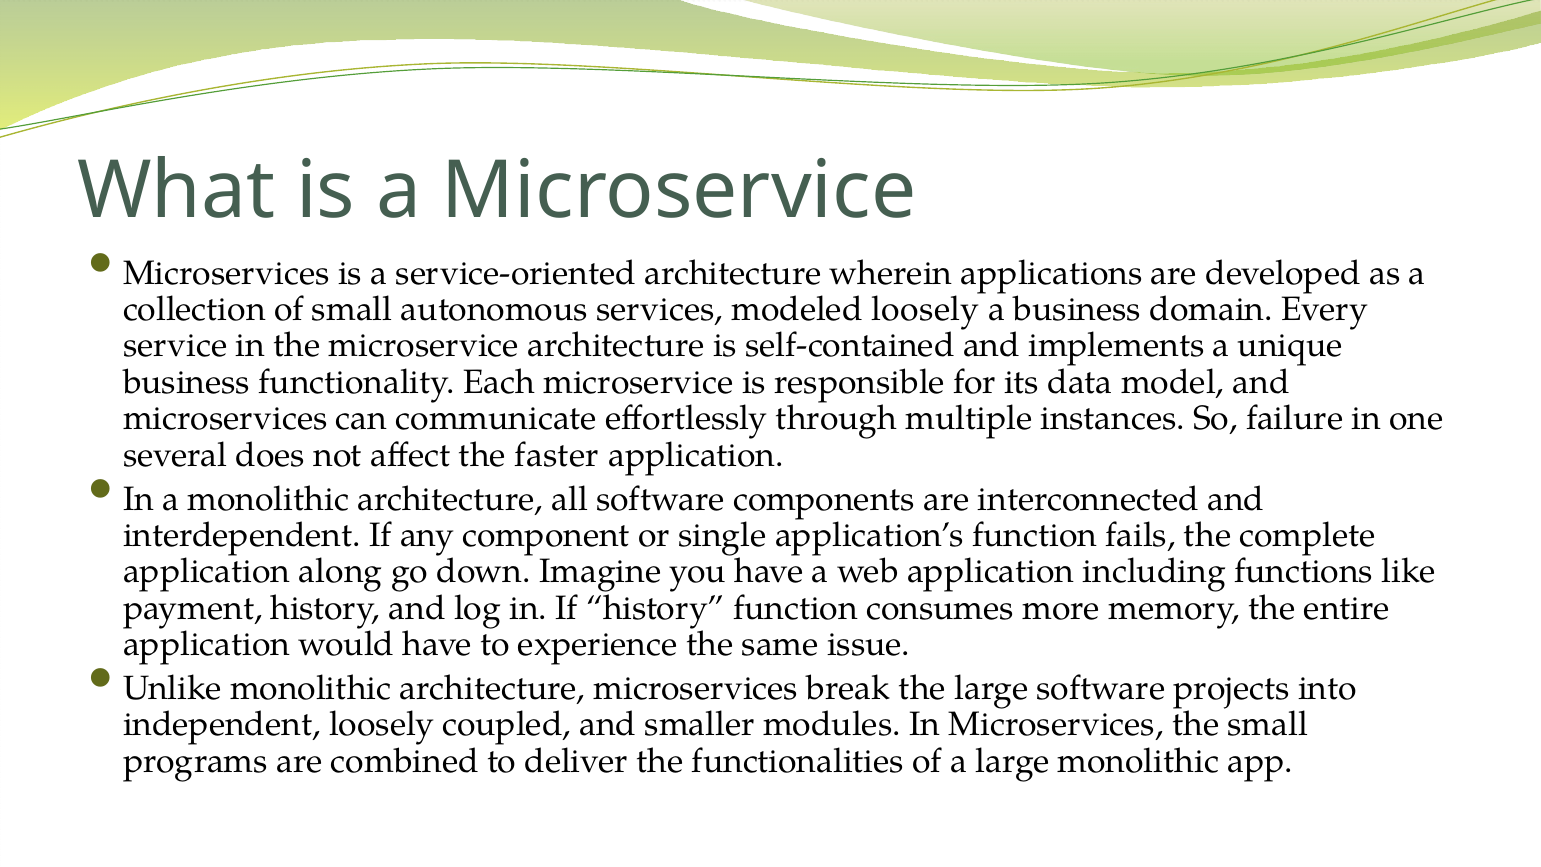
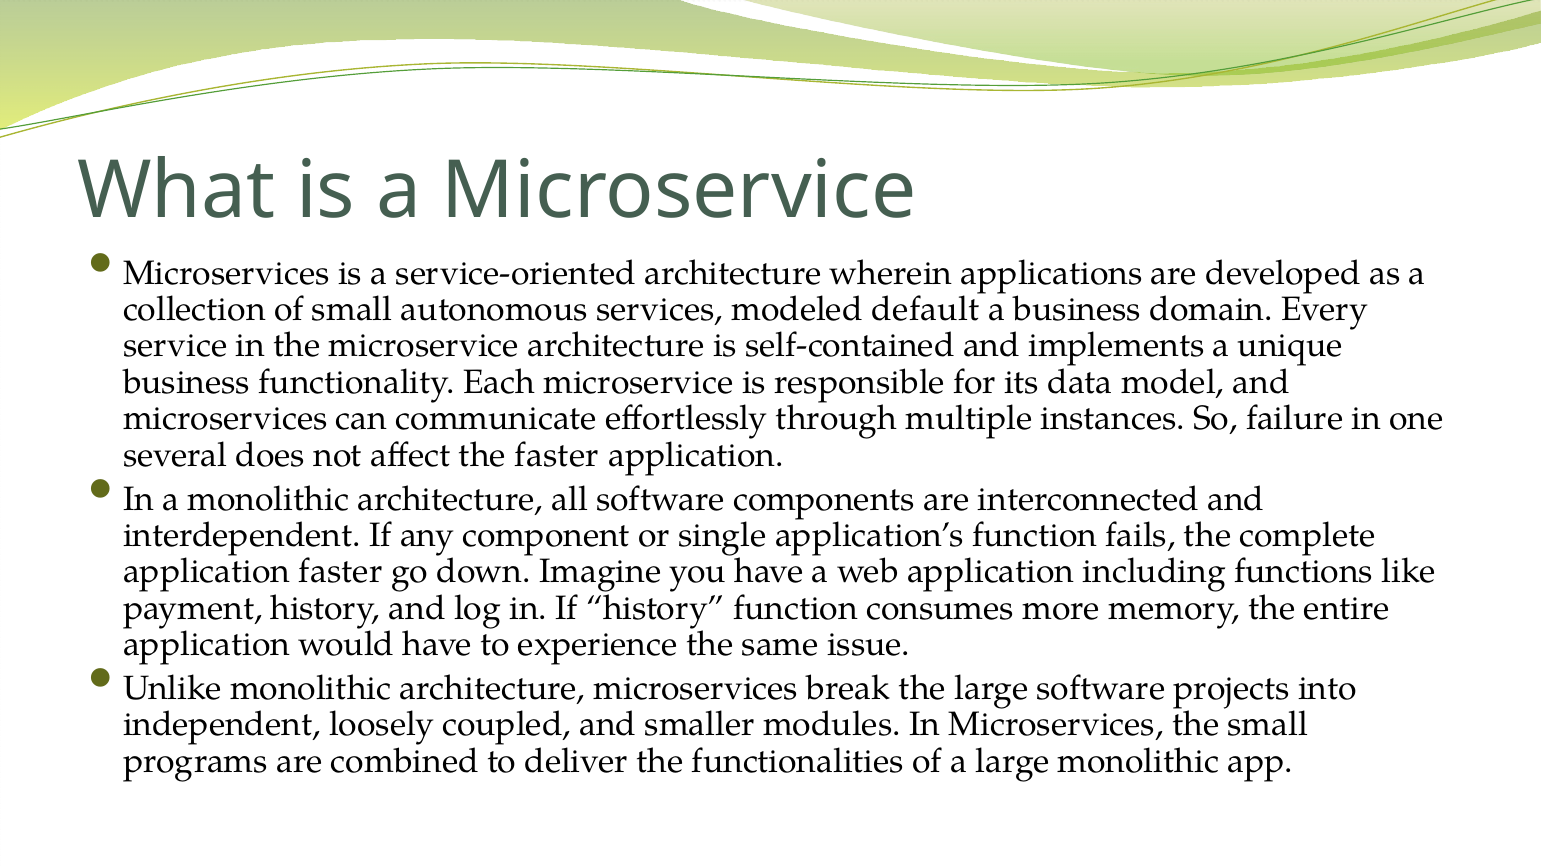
modeled loosely: loosely -> default (926, 309)
application along: along -> faster (341, 572)
